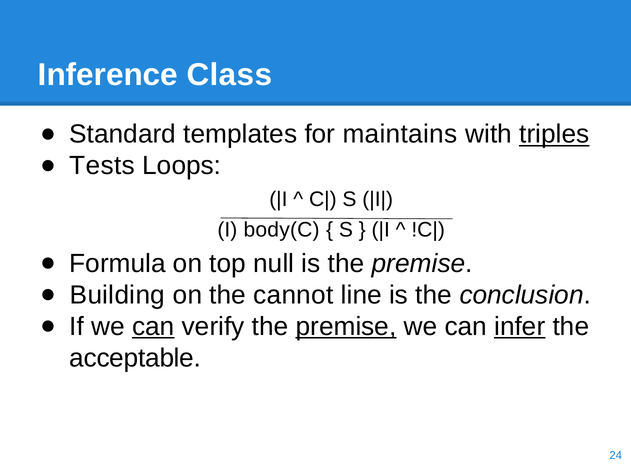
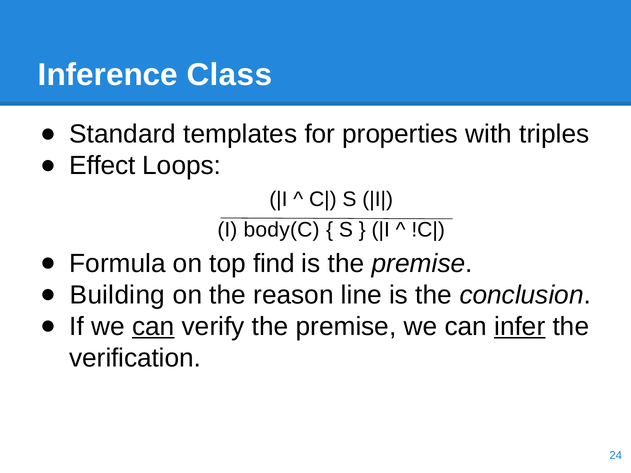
maintains: maintains -> properties (400, 134)
triples underline: present -> none (554, 134)
Tests: Tests -> Effect (102, 166)
null: null -> find (274, 264)
cannot: cannot -> reason (293, 295)
premise underline: present -> none (346, 327)
acceptable: acceptable -> verification (135, 358)
